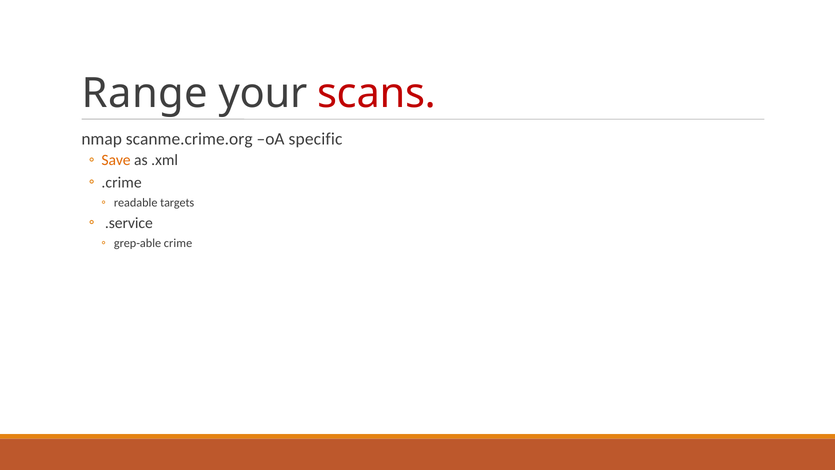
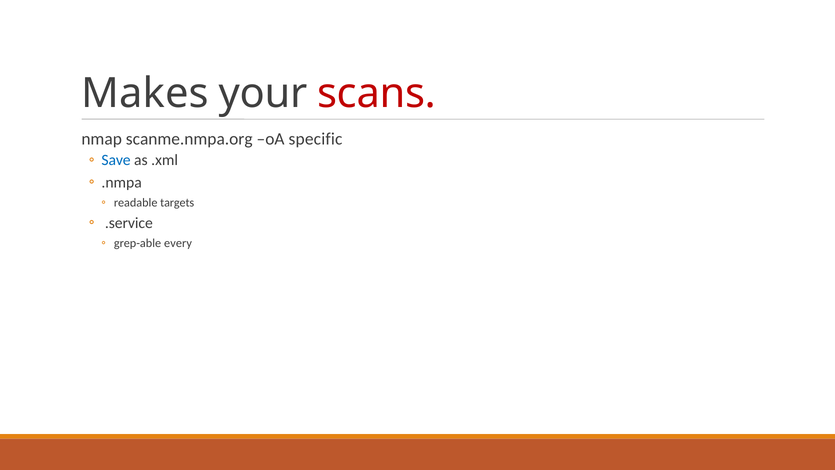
Range: Range -> Makes (145, 94)
scanme.crime.org: scanme.crime.org -> scanme.nmpa.org (189, 139)
Save colour: orange -> blue (116, 160)
.crime: .crime -> .nmpa (122, 182)
crime: crime -> every (178, 243)
